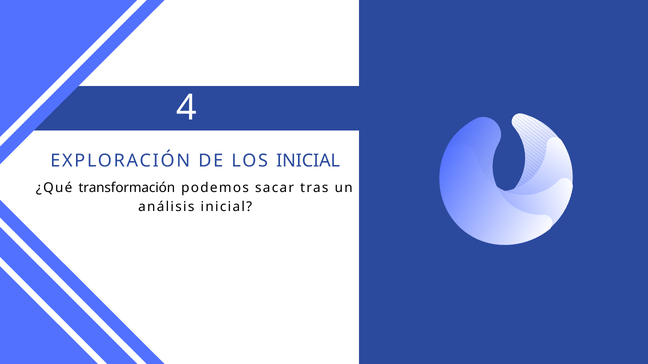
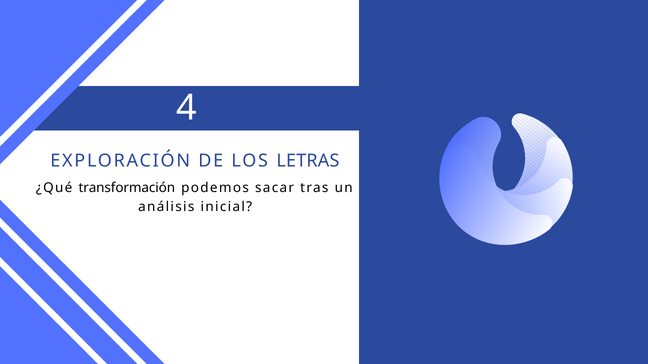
LOS INICIAL: INICIAL -> LETRAS (308, 161)
